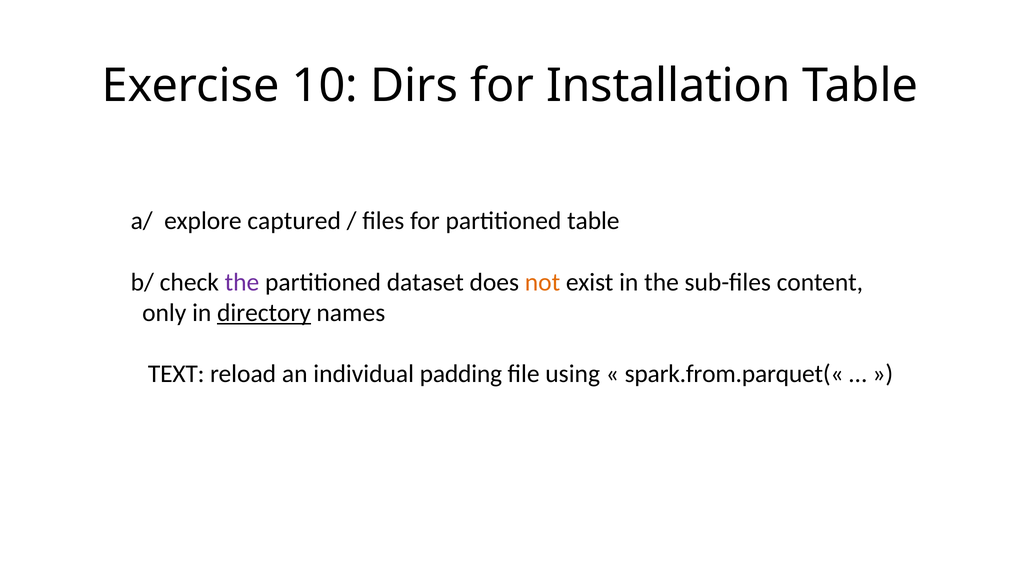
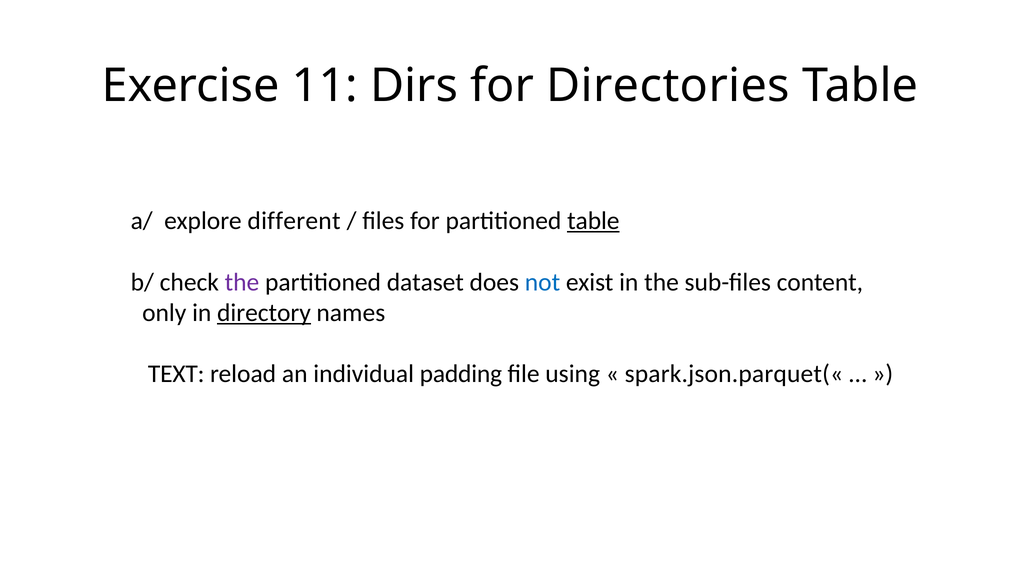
10: 10 -> 11 (325, 86)
Installation: Installation -> Directories (668, 86)
captured: captured -> different (294, 221)
table underline: none -> present (593, 221)
not colour: orange -> blue (542, 282)
spark.from.parquet(«: spark.from.parquet(« -> spark.json.parquet(« (734, 374)
